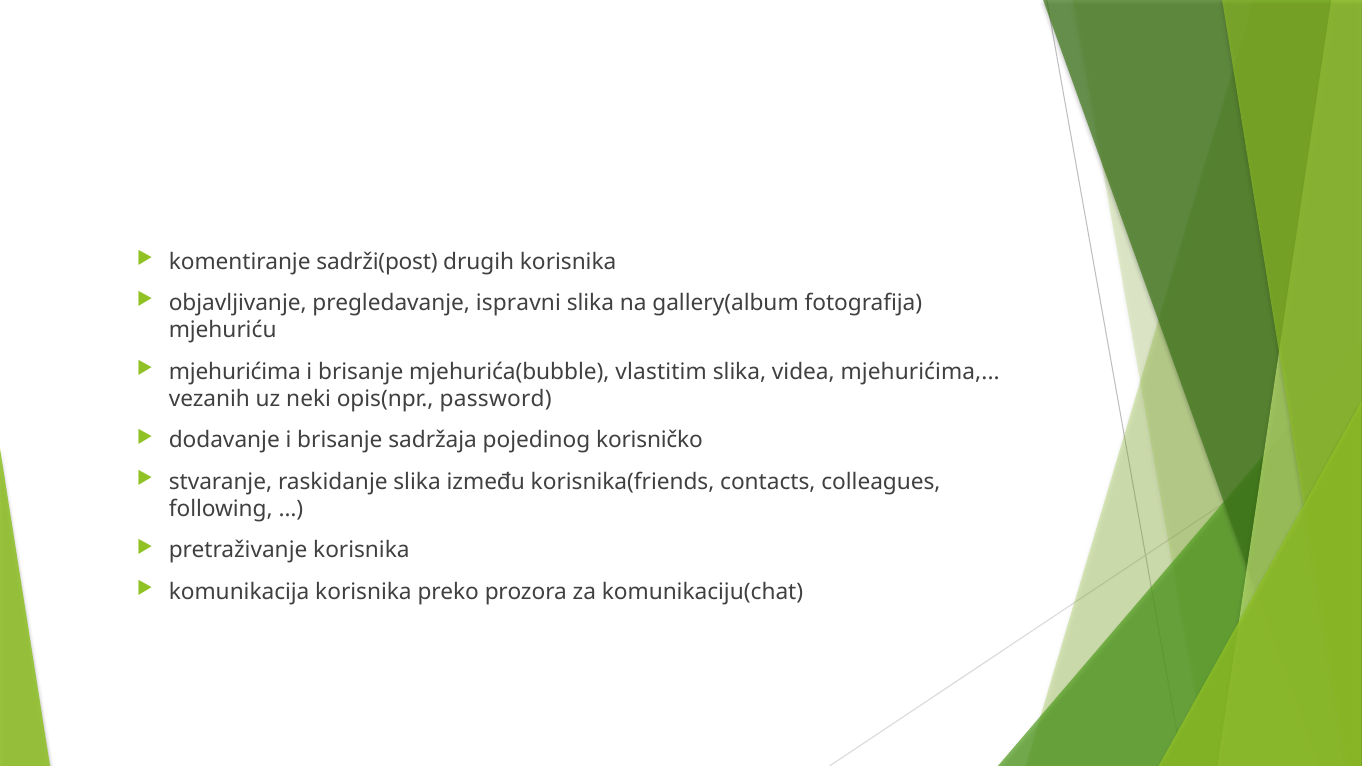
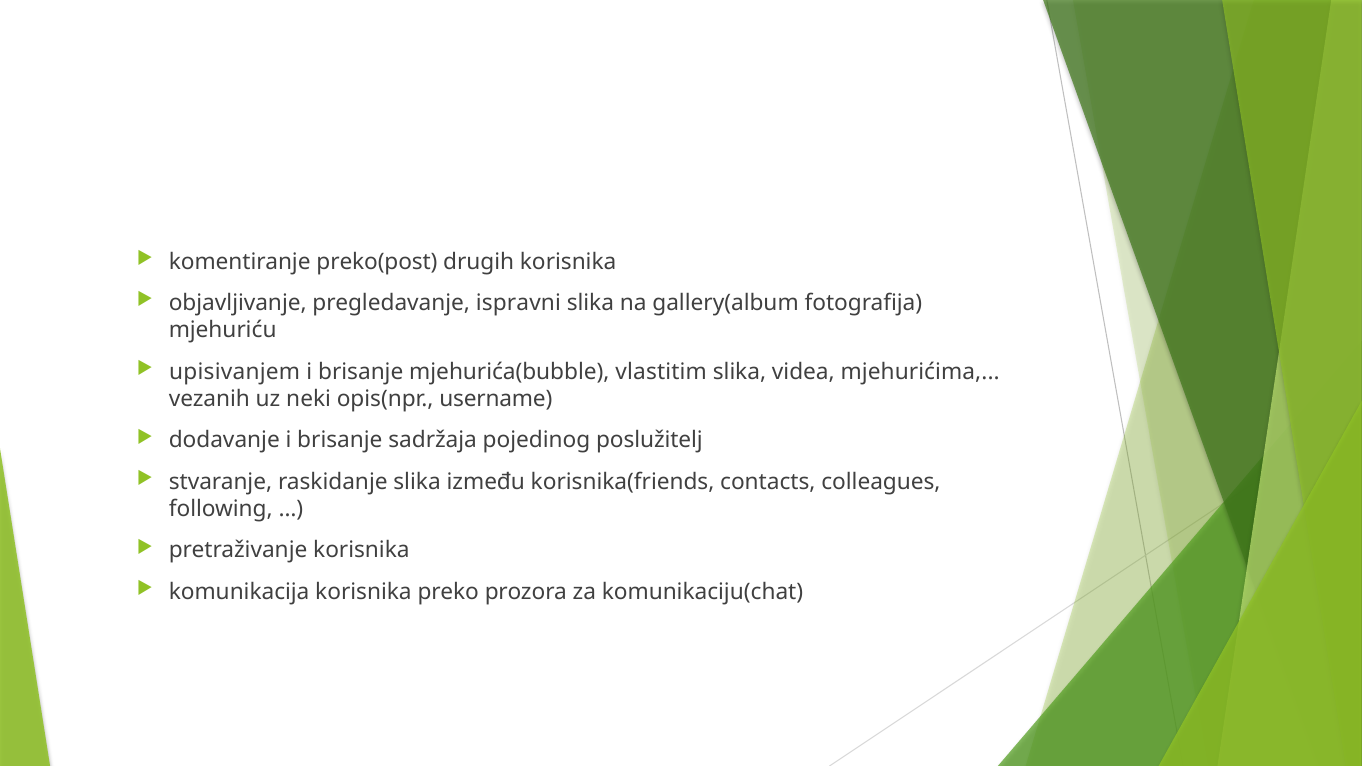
sadrži(post: sadrži(post -> preko(post (377, 262)
mjehurićima: mjehurićima -> upisivanjem (235, 372)
password: password -> username (496, 399)
korisničko: korisničko -> poslužitelj (649, 440)
